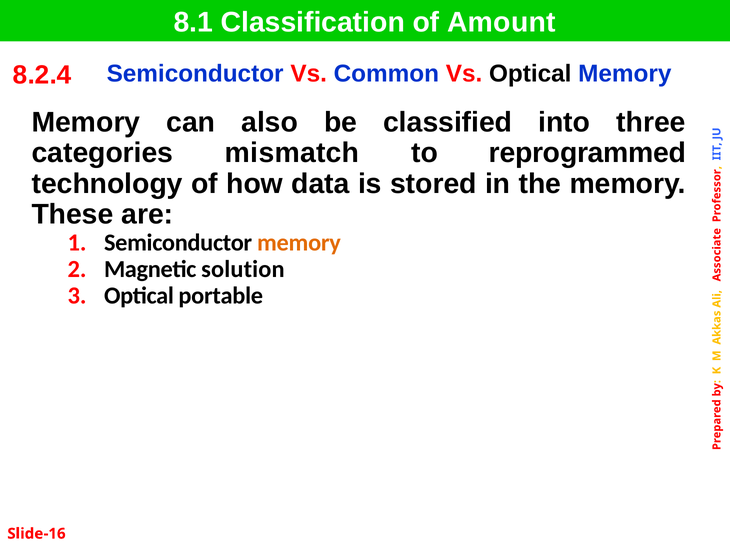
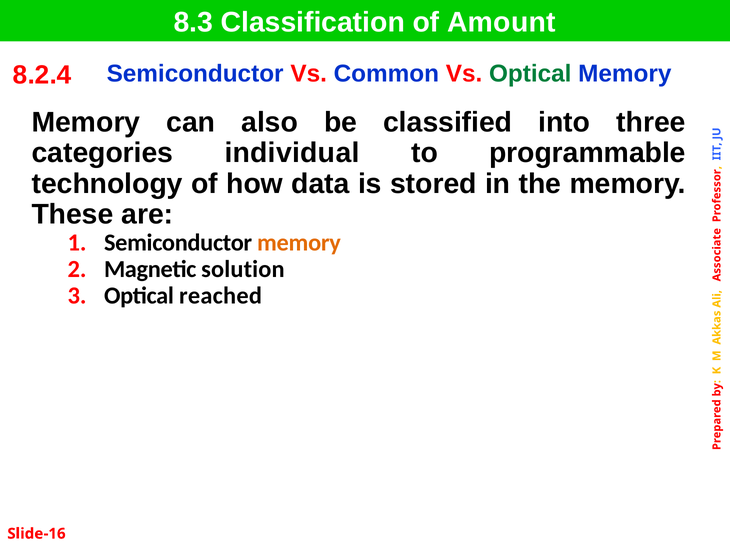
8.1: 8.1 -> 8.3 (193, 23)
Optical colour: black -> green (530, 74)
mismatch: mismatch -> individual (292, 153)
reprogrammed: reprogrammed -> programmable (587, 153)
portable: portable -> reached (221, 295)
